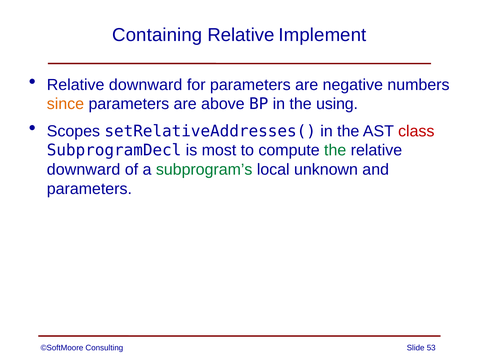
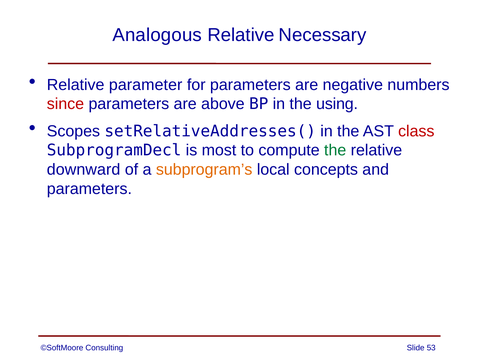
Containing: Containing -> Analogous (157, 35)
Implement: Implement -> Necessary (323, 35)
downward: downward -> parameter (146, 85)
since colour: orange -> red (65, 104)
subprogram’s colour: green -> orange (204, 169)
unknown: unknown -> concepts (326, 169)
